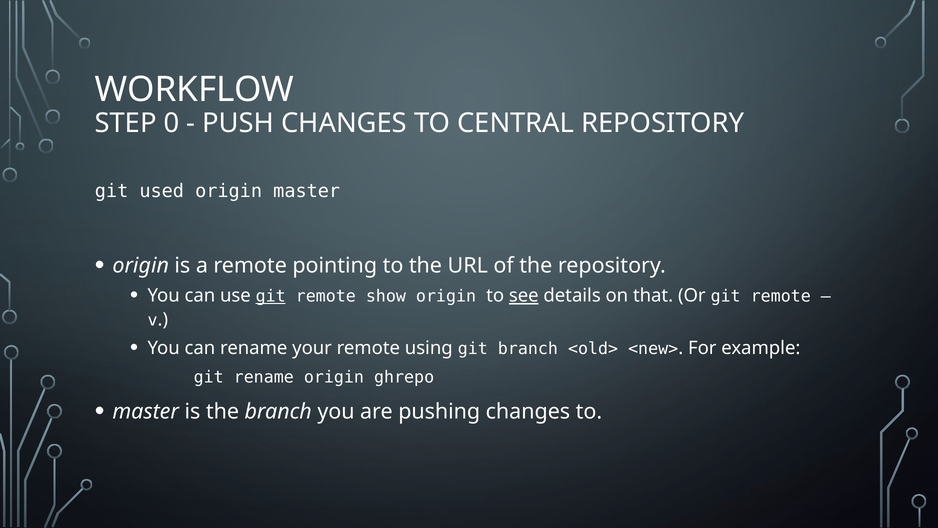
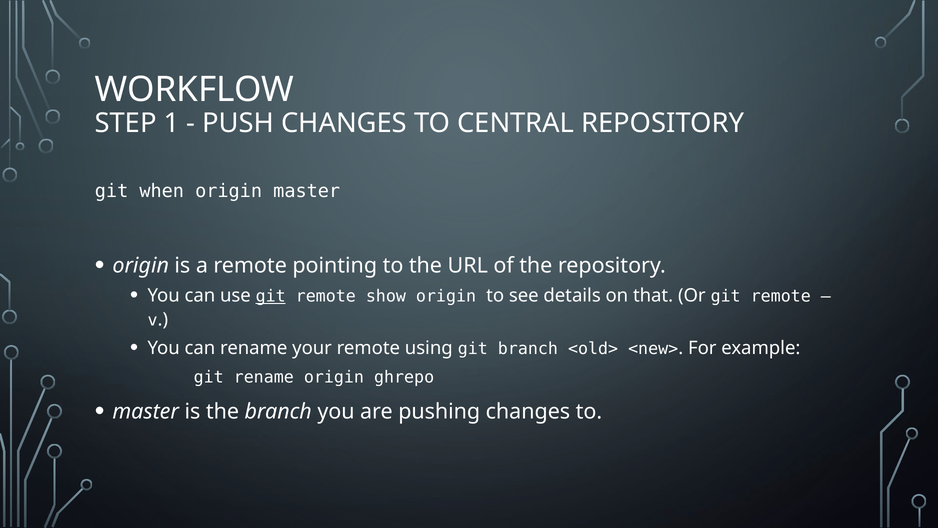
0: 0 -> 1 (172, 123)
used: used -> when (162, 191)
see underline: present -> none (524, 296)
